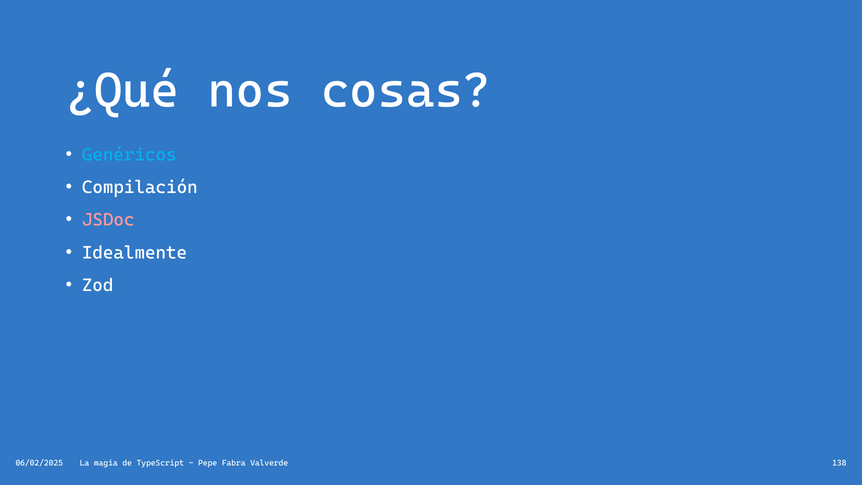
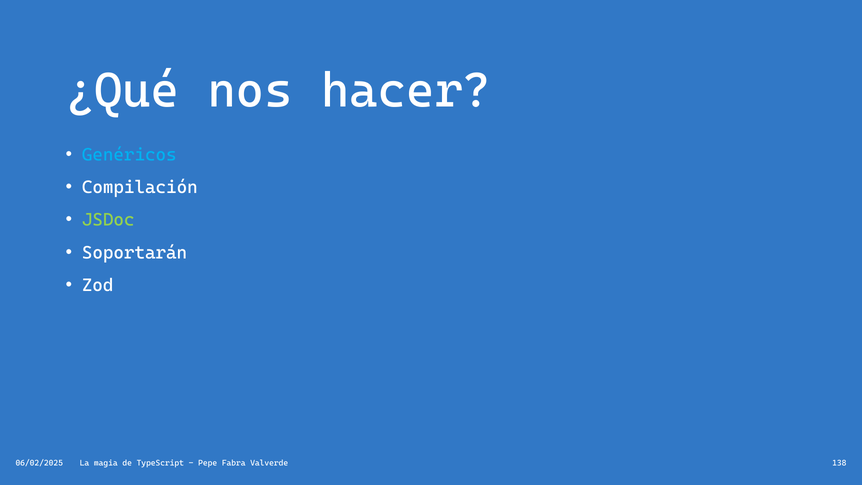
cosas: cosas -> hacer (406, 91)
JSDoc colour: pink -> light green (108, 220)
Idealmente: Idealmente -> Soportarán (135, 253)
